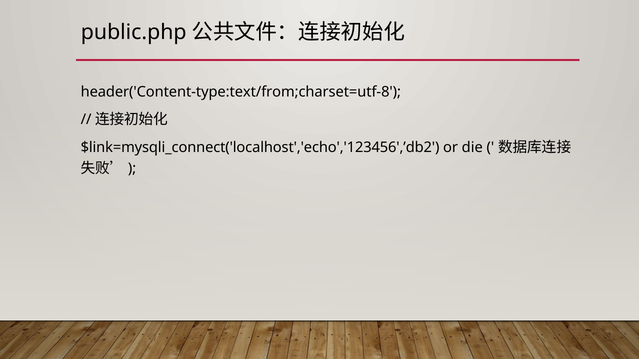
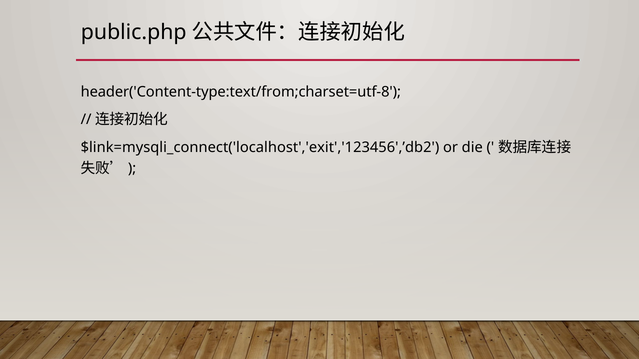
$link=mysqli_connect('localhost','echo','123456',’db2: $link=mysqli_connect('localhost','echo','123456',’db2 -> $link=mysqli_connect('localhost','exit','123456',’db2 (260, 147)
